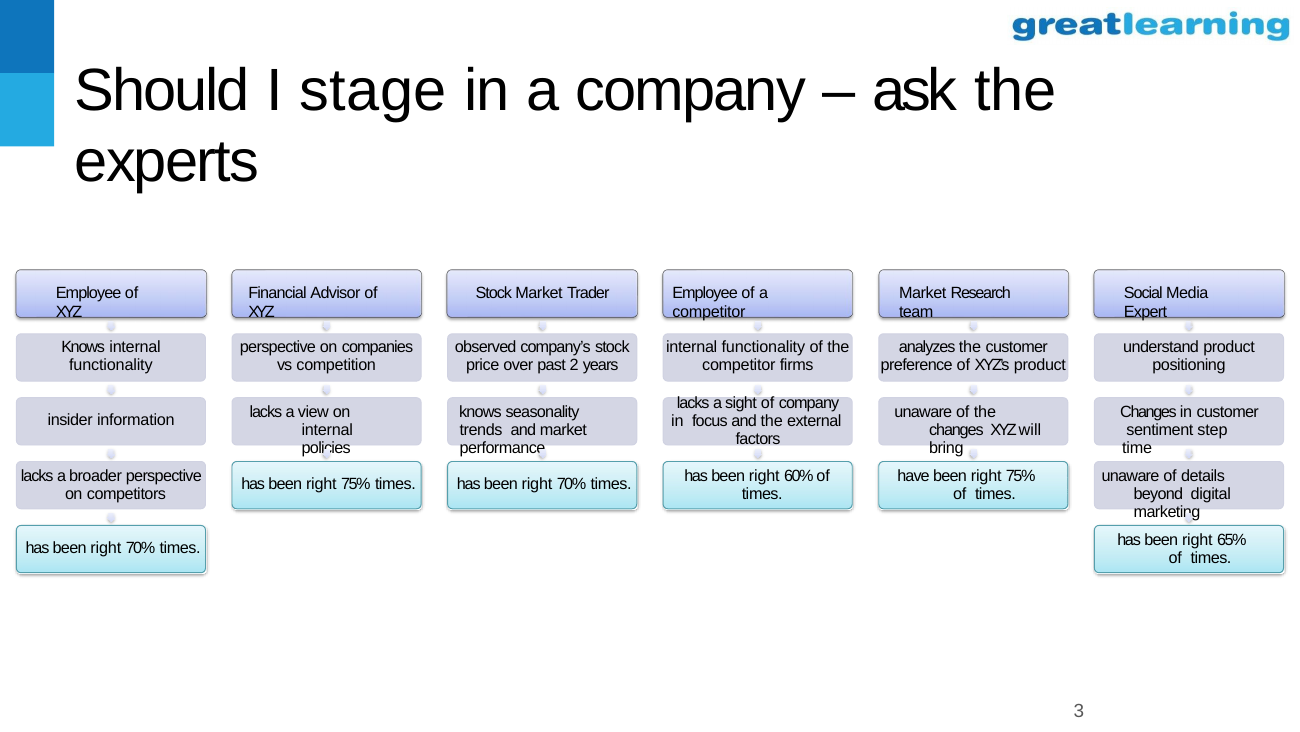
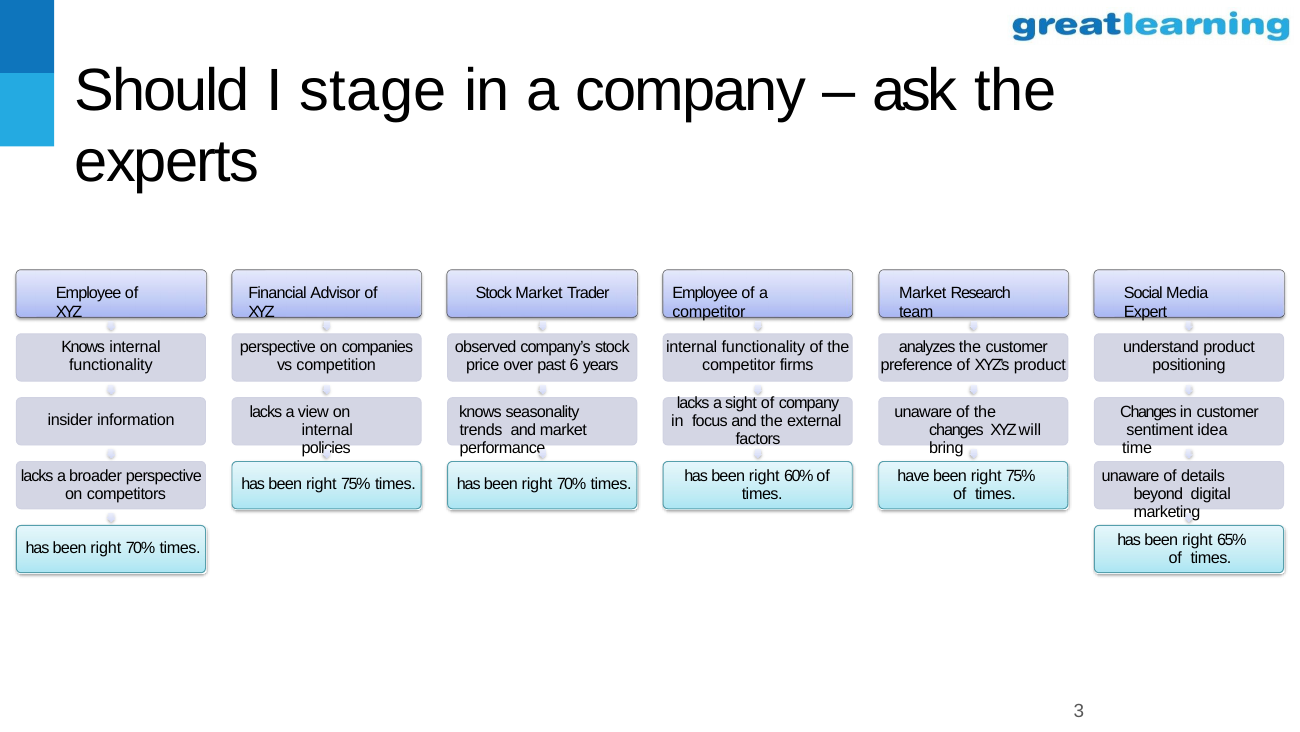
2: 2 -> 6 (574, 365)
step: step -> idea (1213, 429)
